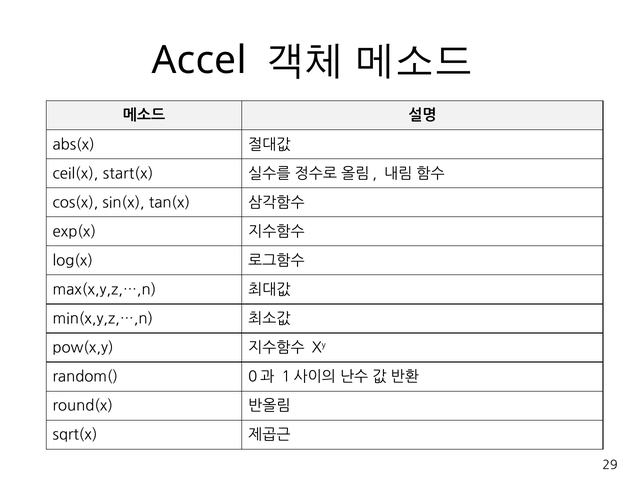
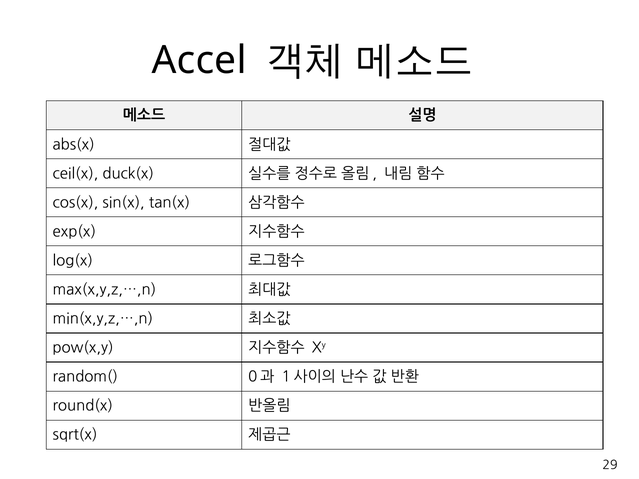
start(x: start(x -> duck(x (128, 174)
